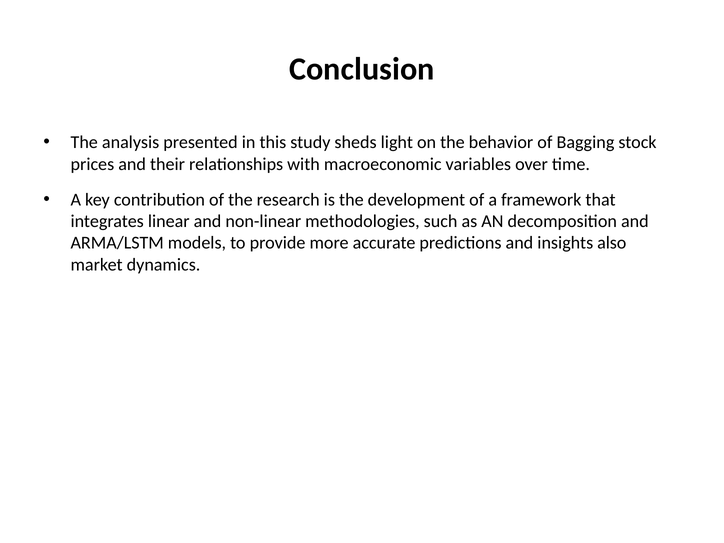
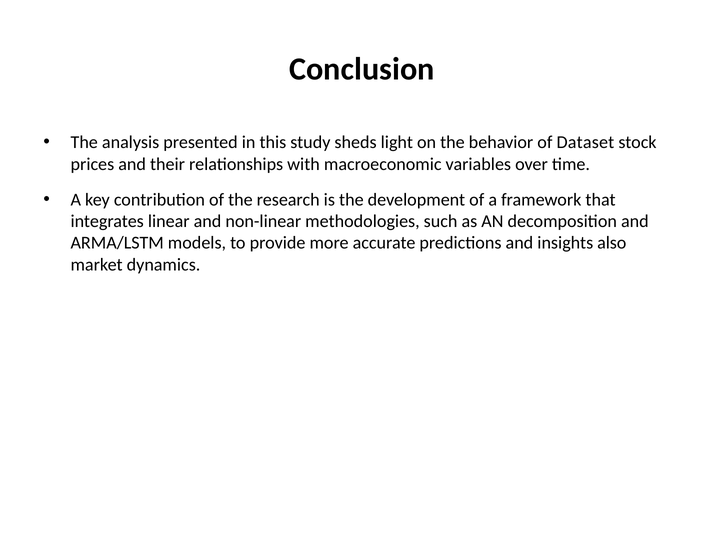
Bagging: Bagging -> Dataset (585, 142)
